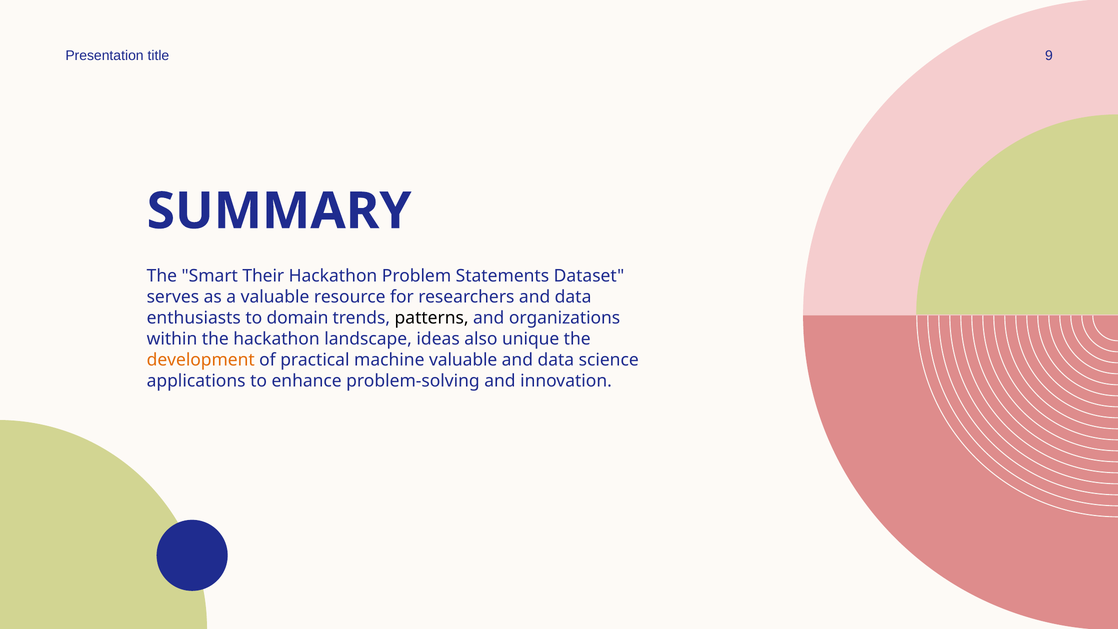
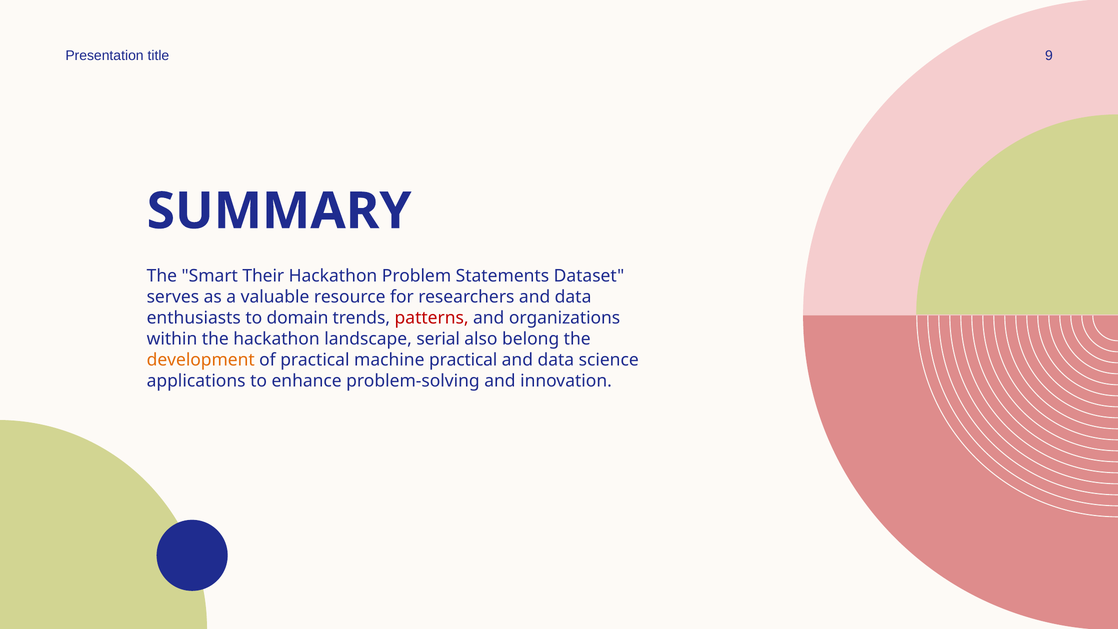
patterns colour: black -> red (432, 318)
ideas: ideas -> serial (438, 339)
unique: unique -> belong (531, 339)
machine valuable: valuable -> practical (463, 360)
